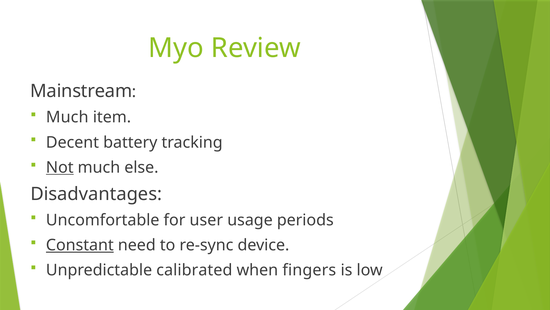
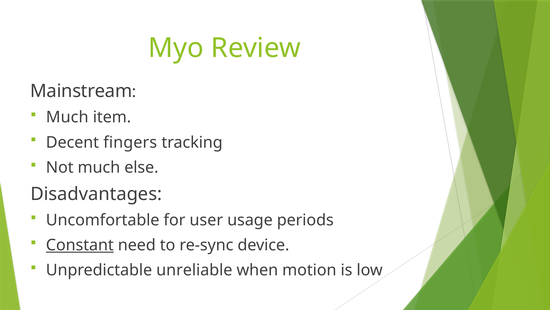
battery: battery -> fingers (130, 142)
Not underline: present -> none (60, 167)
calibrated: calibrated -> unreliable (194, 270)
fingers: fingers -> motion (309, 270)
